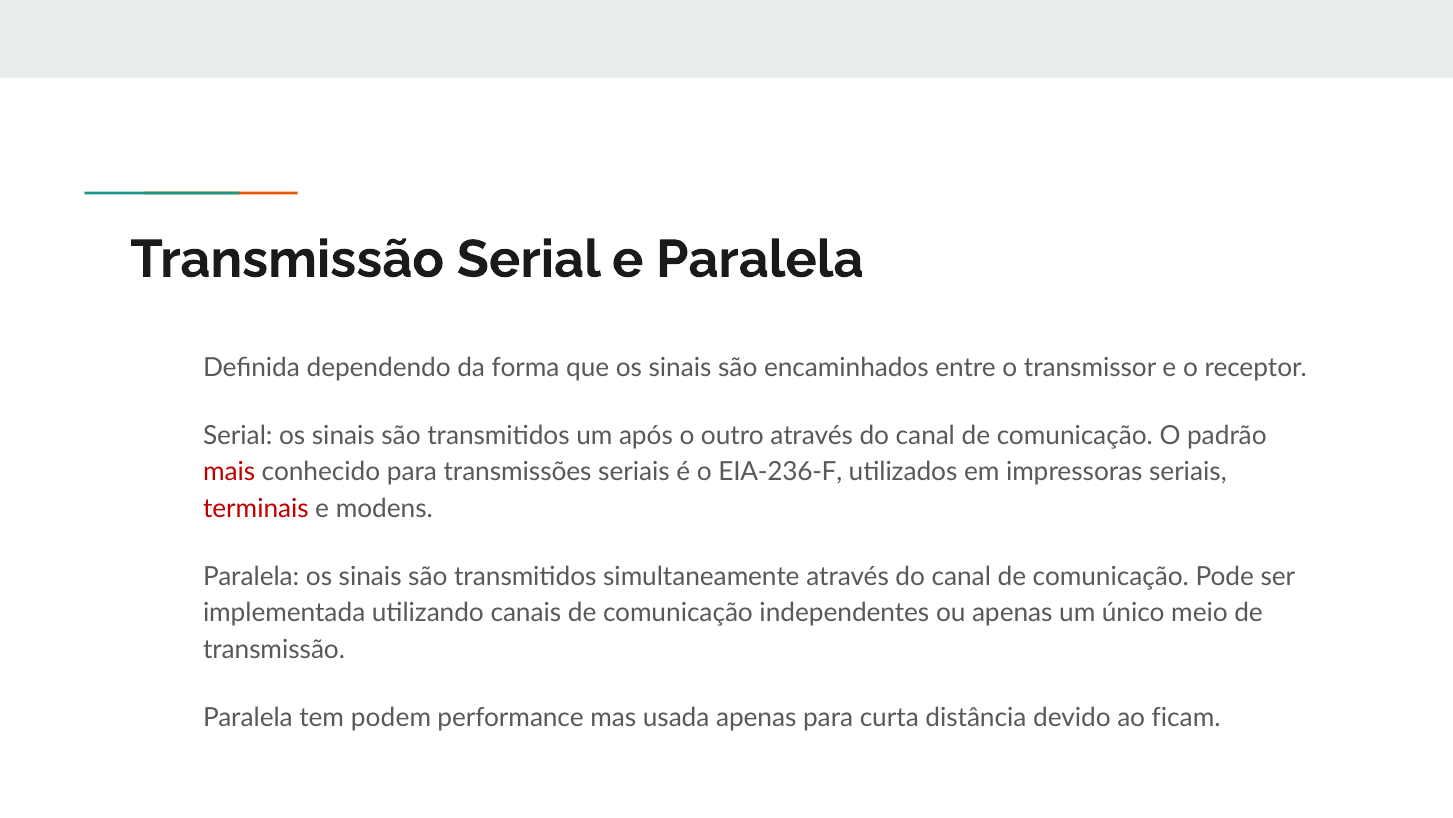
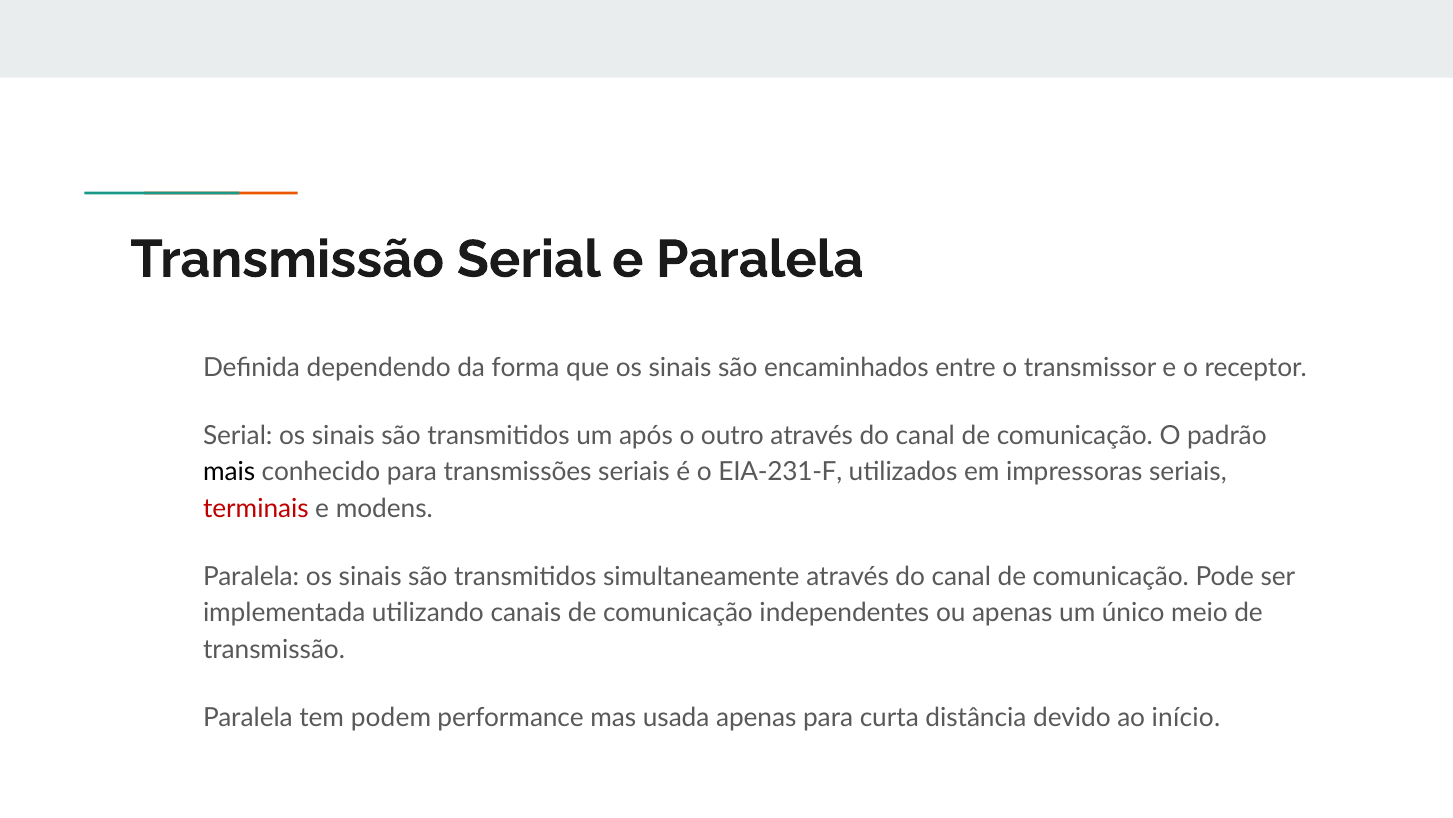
mais colour: red -> black (229, 472)
EIA-236-F: EIA-236-F -> EIA-231-F (780, 472)
ficam: ficam -> início (1186, 717)
